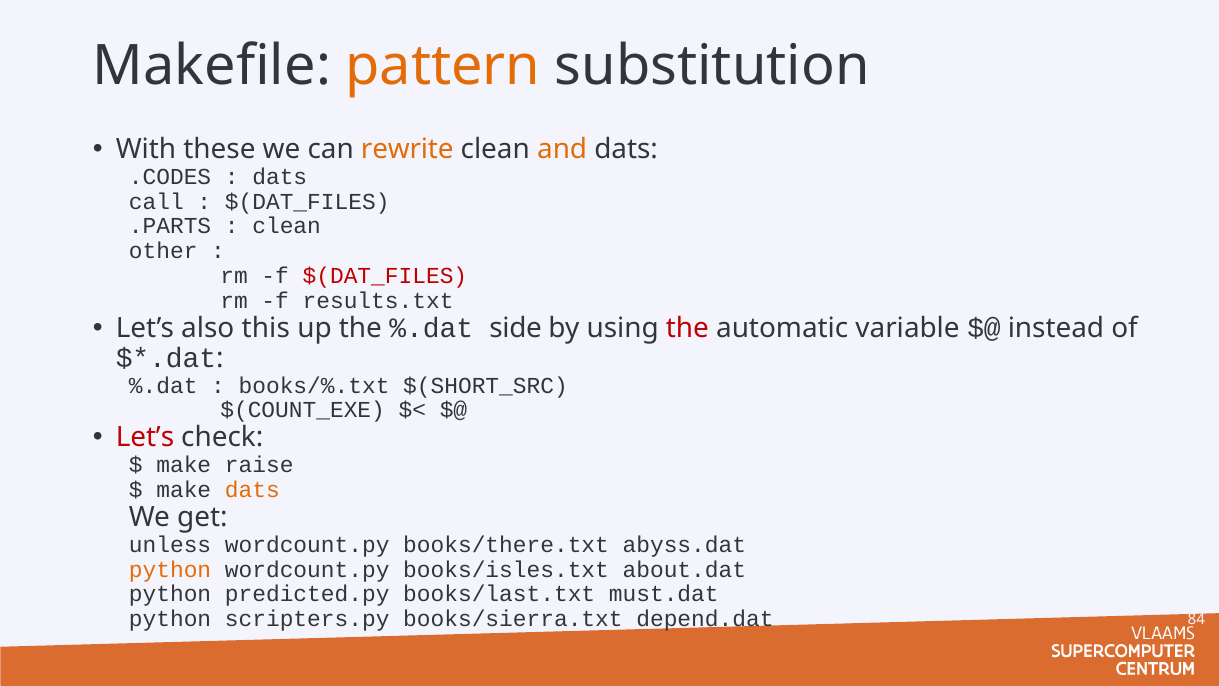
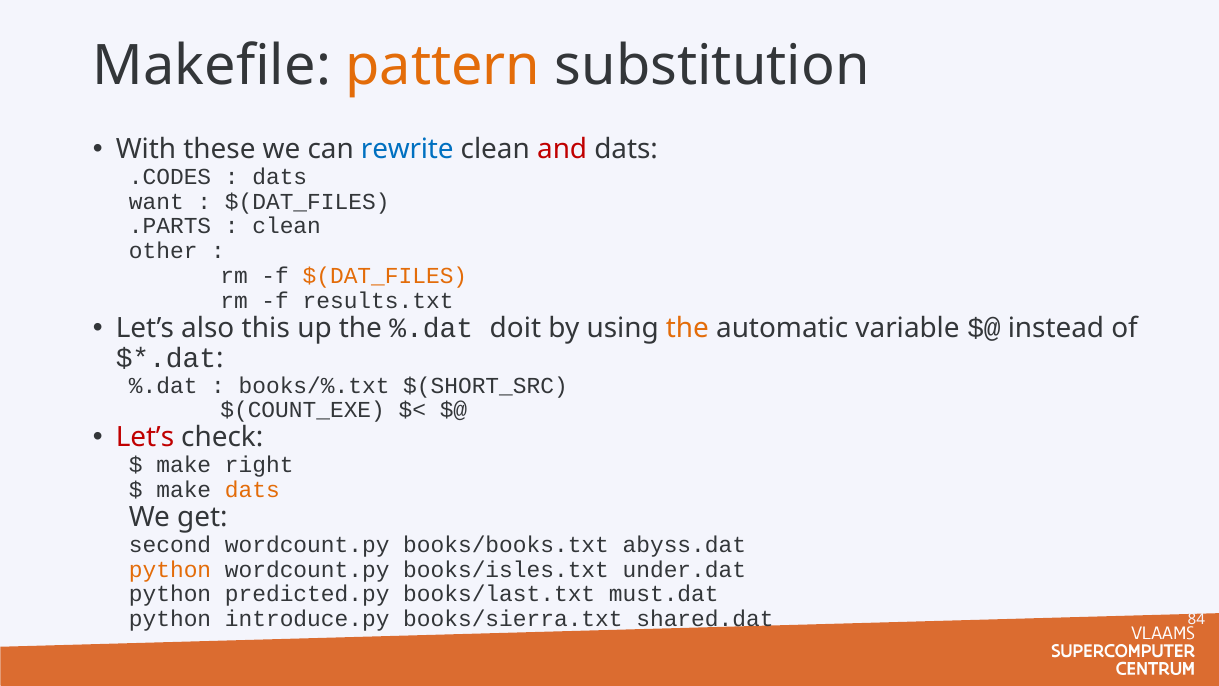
rewrite colour: orange -> blue (407, 149)
and colour: orange -> red (562, 149)
call: call -> want (156, 202)
$(DAT_FILES colour: red -> orange (385, 276)
side: side -> doit (515, 328)
the colour: red -> orange (687, 328)
raise: raise -> right (259, 465)
unless: unless -> second (170, 545)
books/there.txt: books/there.txt -> books/books.txt (506, 545)
about.dat: about.dat -> under.dat (684, 569)
scripters.py: scripters.py -> introduce.py (307, 619)
depend.dat: depend.dat -> shared.dat (705, 619)
